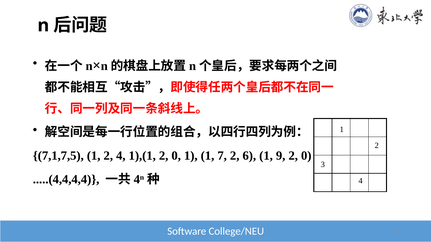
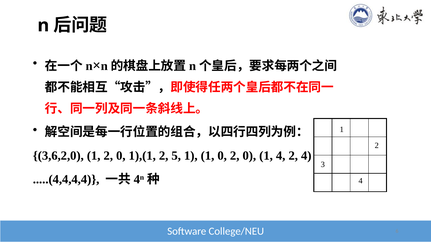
7,1,7,5: 7,1,7,5 -> 3,6,2,0 (58, 156)
1 2 4: 4 -> 0 (121, 156)
1),(1 2 0: 0 -> 5 (176, 156)
1 7: 7 -> 0 (222, 156)
6: 6 -> 0 (249, 156)
9: 9 -> 4 (281, 156)
0: 0 -> 4 (306, 156)
